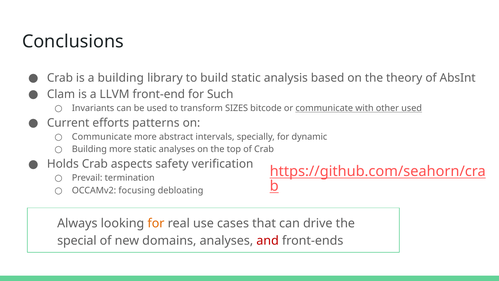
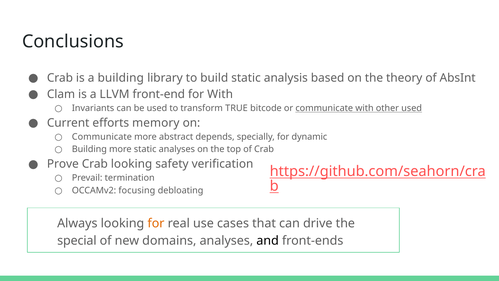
for Such: Such -> With (220, 94)
SIZES: SIZES -> TRUE (236, 108)
patterns: patterns -> memory (156, 123)
intervals: intervals -> depends (215, 137)
Holds: Holds -> Prove (63, 164)
Crab aspects: aspects -> looking (132, 164)
and colour: red -> black (268, 240)
